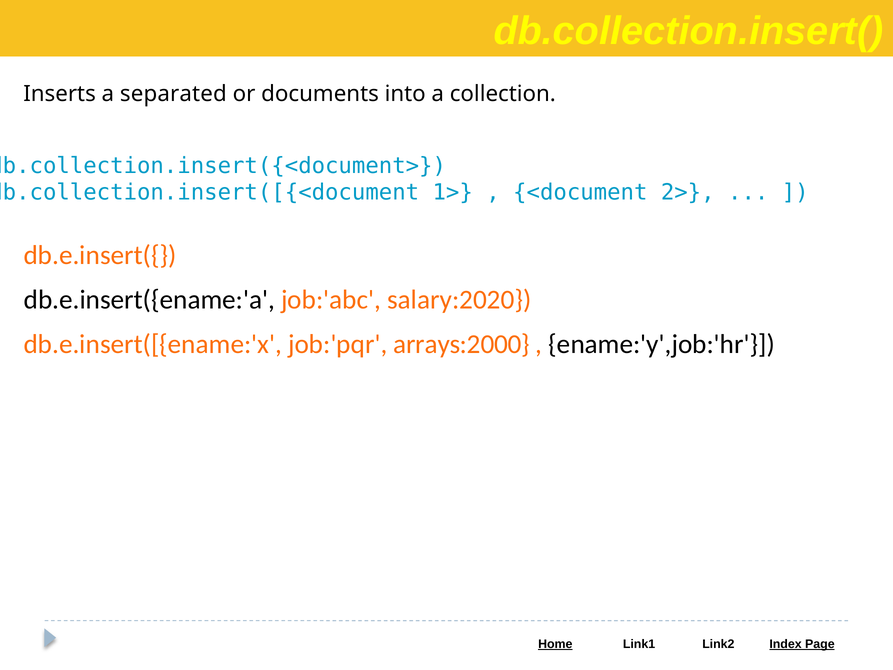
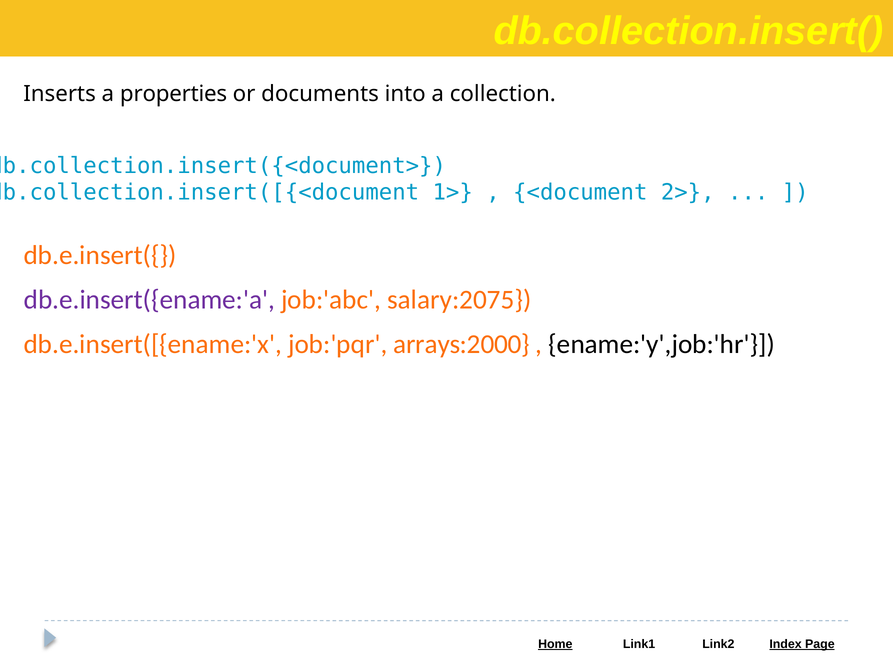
separated: separated -> properties (174, 94)
db.e.insert({ename:'a colour: black -> purple (149, 300)
salary:2020: salary:2020 -> salary:2075 (459, 300)
